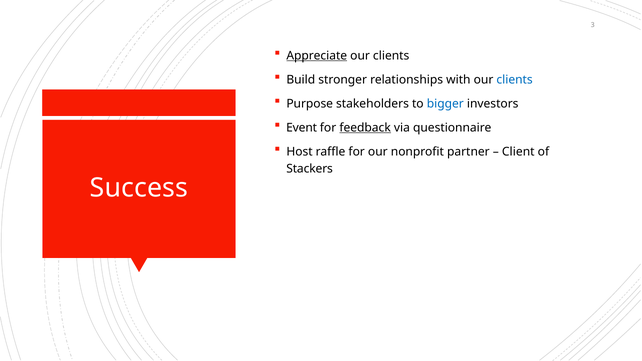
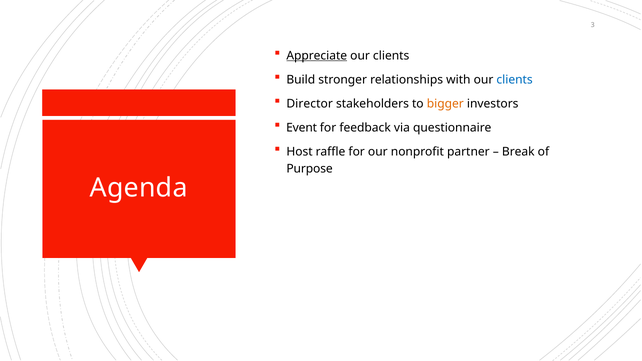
Purpose: Purpose -> Director (310, 104)
bigger colour: blue -> orange (445, 104)
feedback underline: present -> none (365, 128)
Client: Client -> Break (518, 152)
Stackers: Stackers -> Purpose (310, 169)
Success: Success -> Agenda (139, 188)
